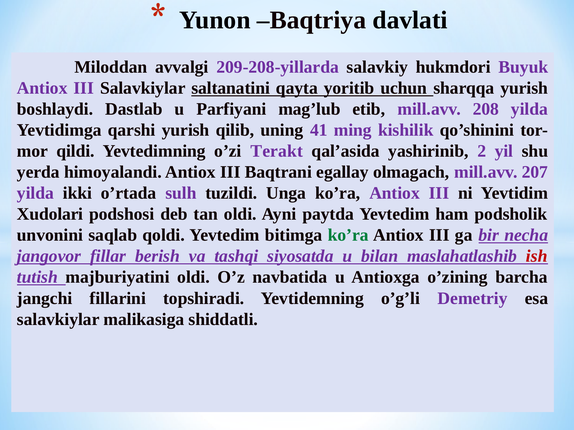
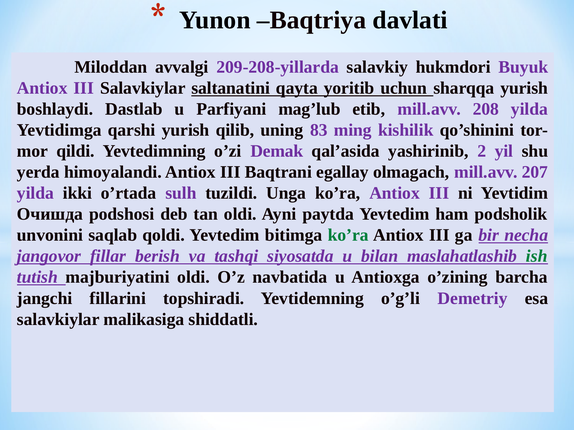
41: 41 -> 83 (319, 130)
Terakt: Terakt -> Demak (277, 151)
Xudolari: Xudolari -> Очишда (50, 214)
ish colour: red -> green (537, 256)
